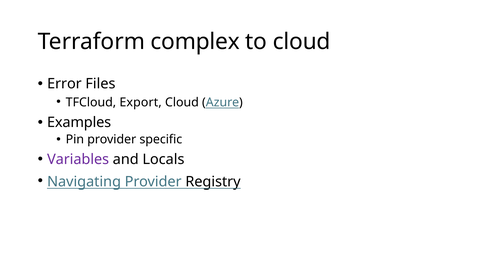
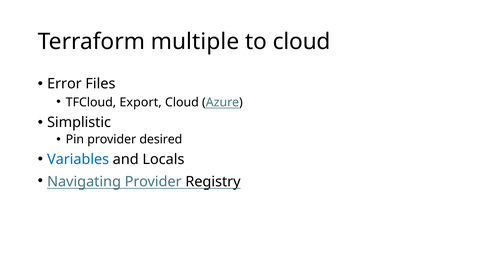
complex: complex -> multiple (195, 42)
Examples: Examples -> Simplistic (79, 122)
specific: specific -> desired (161, 140)
Variables colour: purple -> blue (78, 159)
